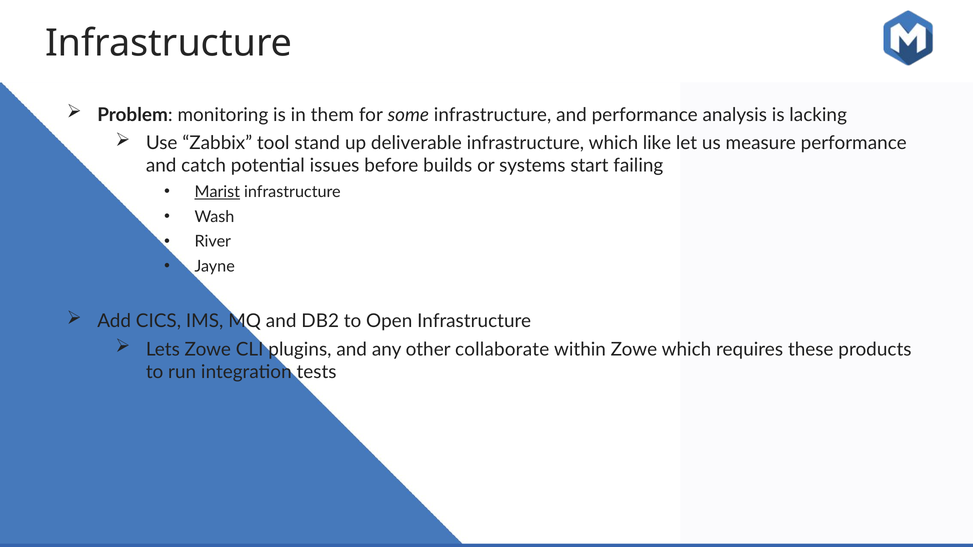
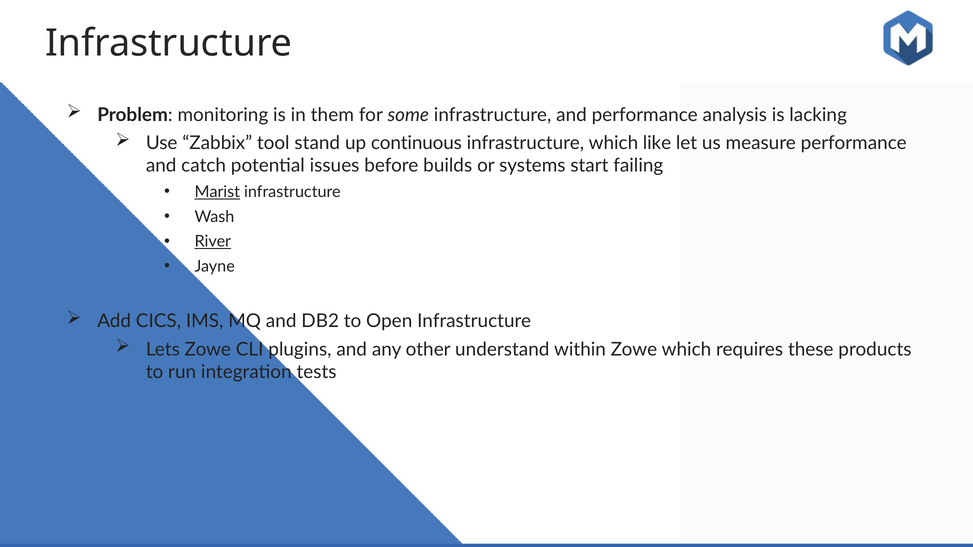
deliverable: deliverable -> continuous (416, 143)
River underline: none -> present (213, 242)
collaborate: collaborate -> understand (502, 350)
